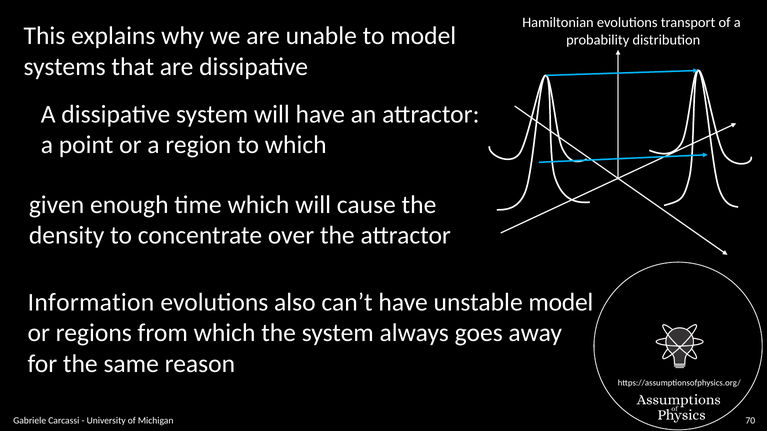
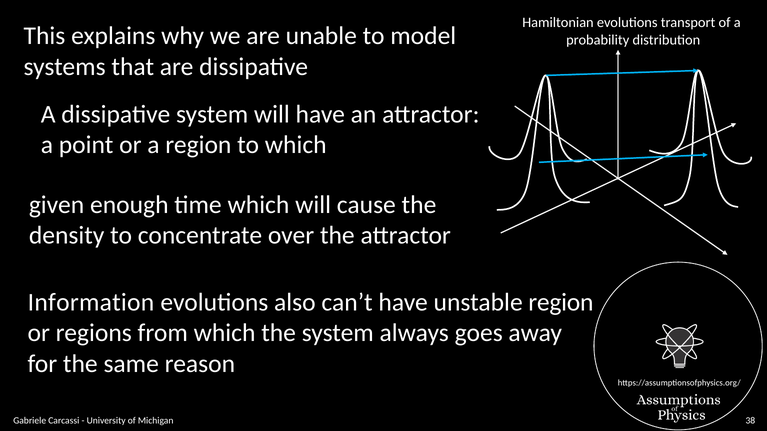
unstable model: model -> region (561, 303)
70: 70 -> 38 (750, 421)
